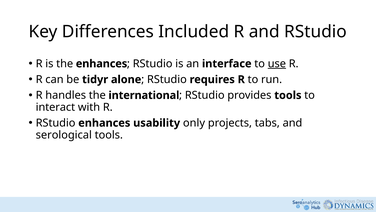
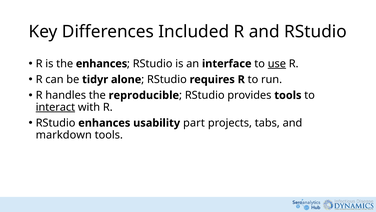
international: international -> reproducible (144, 95)
interact underline: none -> present (55, 107)
only: only -> part (194, 123)
serological: serological -> markdown (64, 135)
